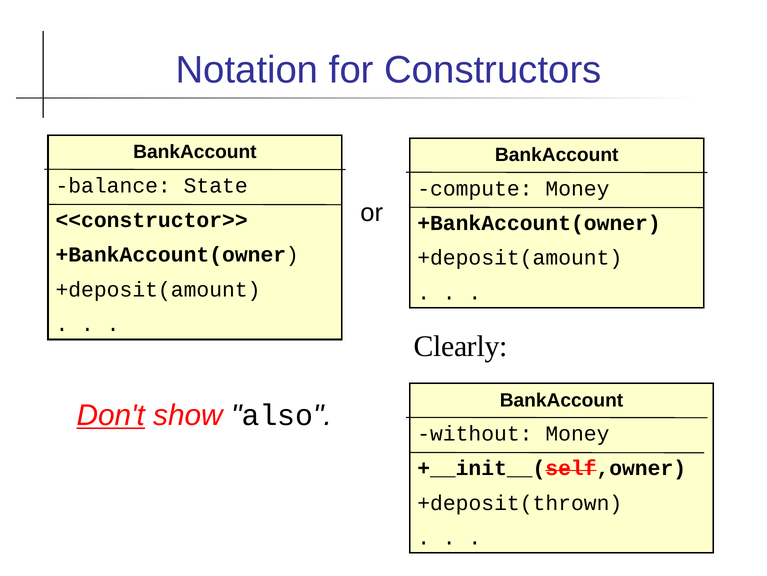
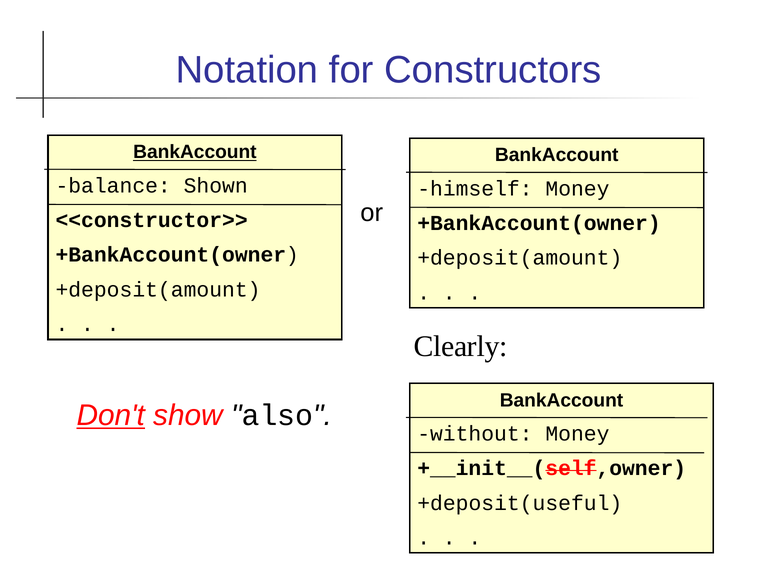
BankAccount underline: none -> present (195, 152)
State: State -> Shown (216, 185)
compute: compute -> himself (475, 188)
+deposit(thrown: +deposit(thrown -> +deposit(useful (520, 502)
